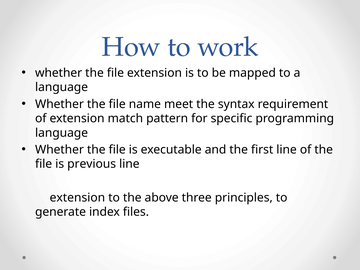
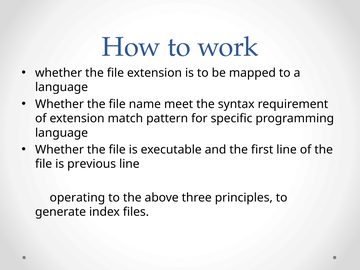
extension: extension -> operating (77, 198)
